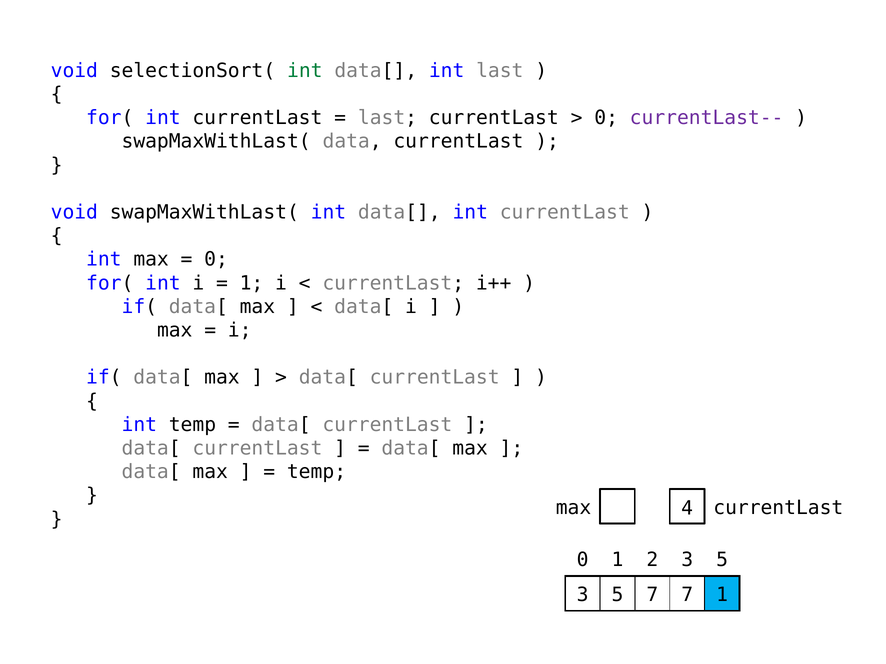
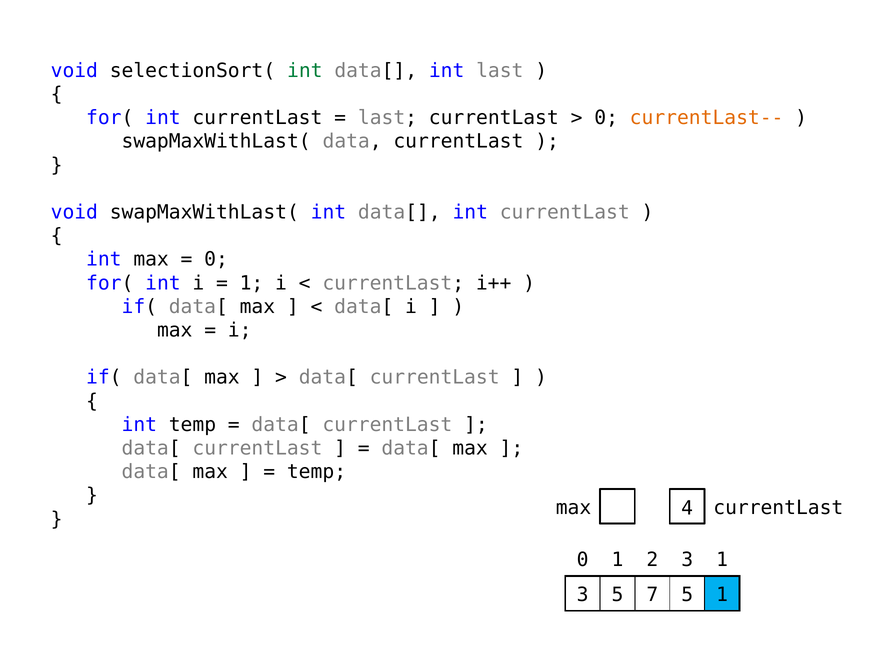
currentLast-- colour: purple -> orange (707, 118)
2 3 5: 5 -> 1 (722, 560)
7 7: 7 -> 5 (687, 595)
